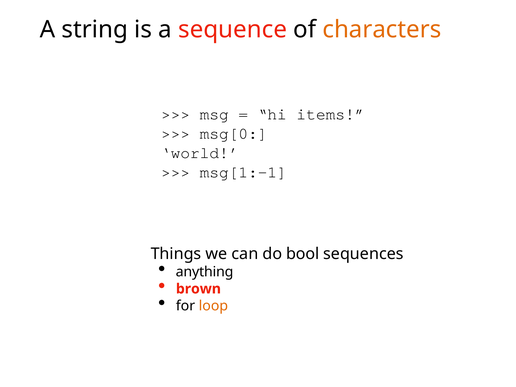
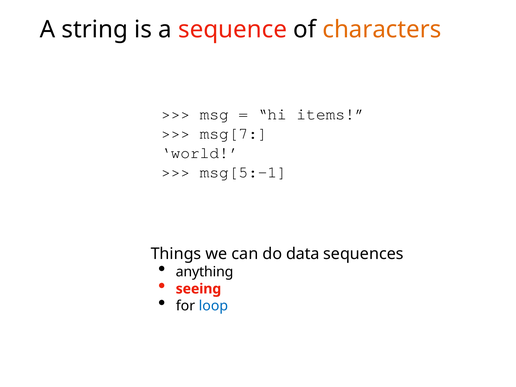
msg[0: msg[0 -> msg[7 (234, 133)
msg[1:-1: msg[1:-1 -> msg[5:-1 (243, 172)
bool: bool -> data (303, 254)
brown: brown -> seeing (198, 289)
loop colour: orange -> blue (213, 306)
